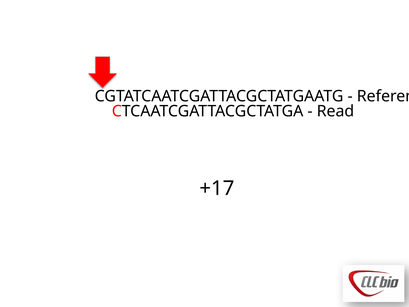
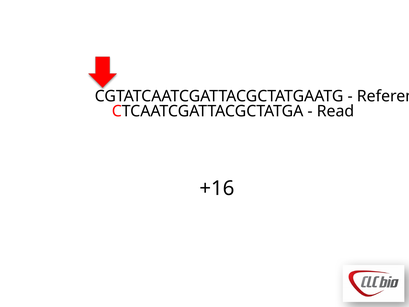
+17: +17 -> +16 (217, 188)
